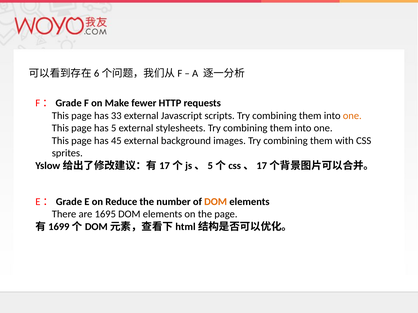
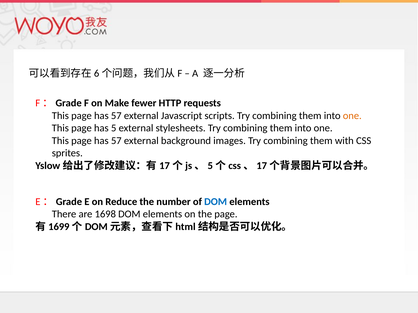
33: 33 -> 57 (116, 116)
45: 45 -> 57 (116, 141)
DOM colour: orange -> blue (216, 202)
1695: 1695 -> 1698 (105, 215)
